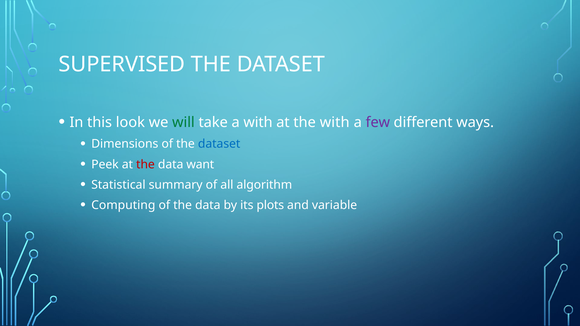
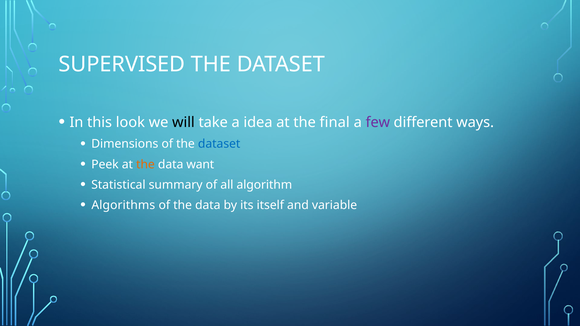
will colour: green -> black (183, 122)
a with: with -> idea (258, 122)
the with: with -> final (335, 122)
the colour: red -> orange (145, 164)
Computing: Computing -> Algorithms (123, 205)
plots: plots -> itself (270, 205)
